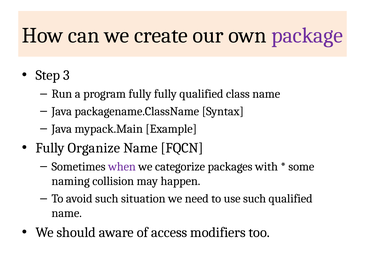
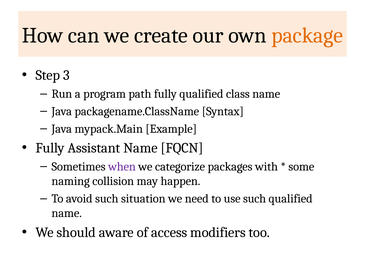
package colour: purple -> orange (307, 35)
program fully: fully -> path (140, 94)
Organize: Organize -> Assistant (94, 148)
